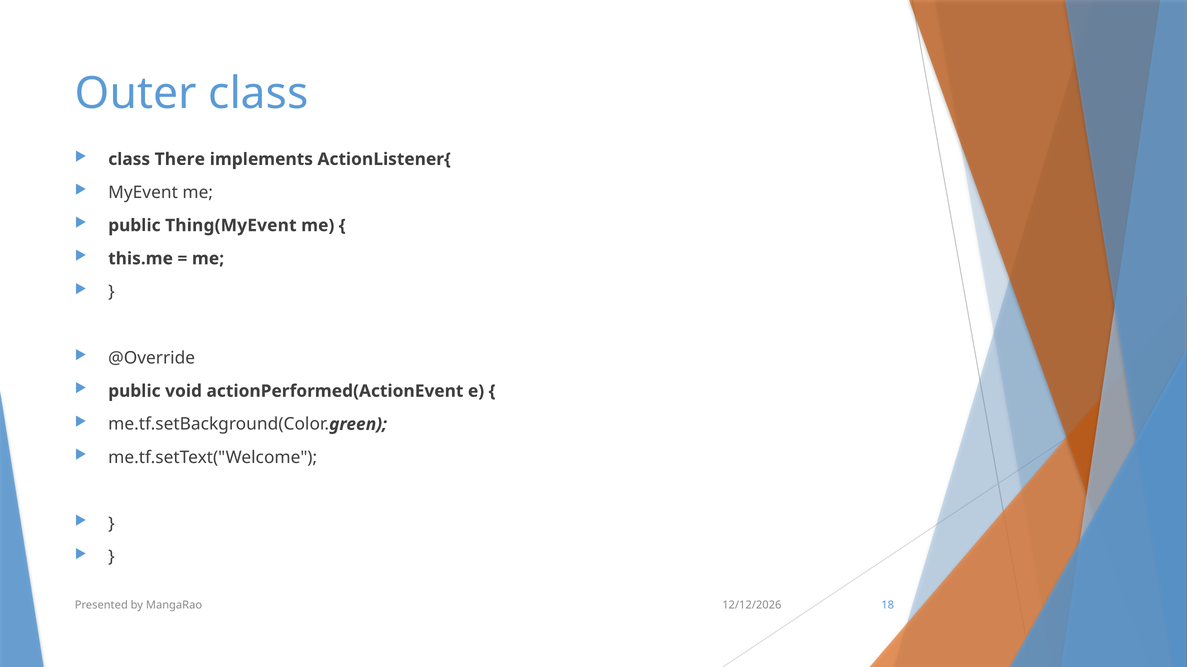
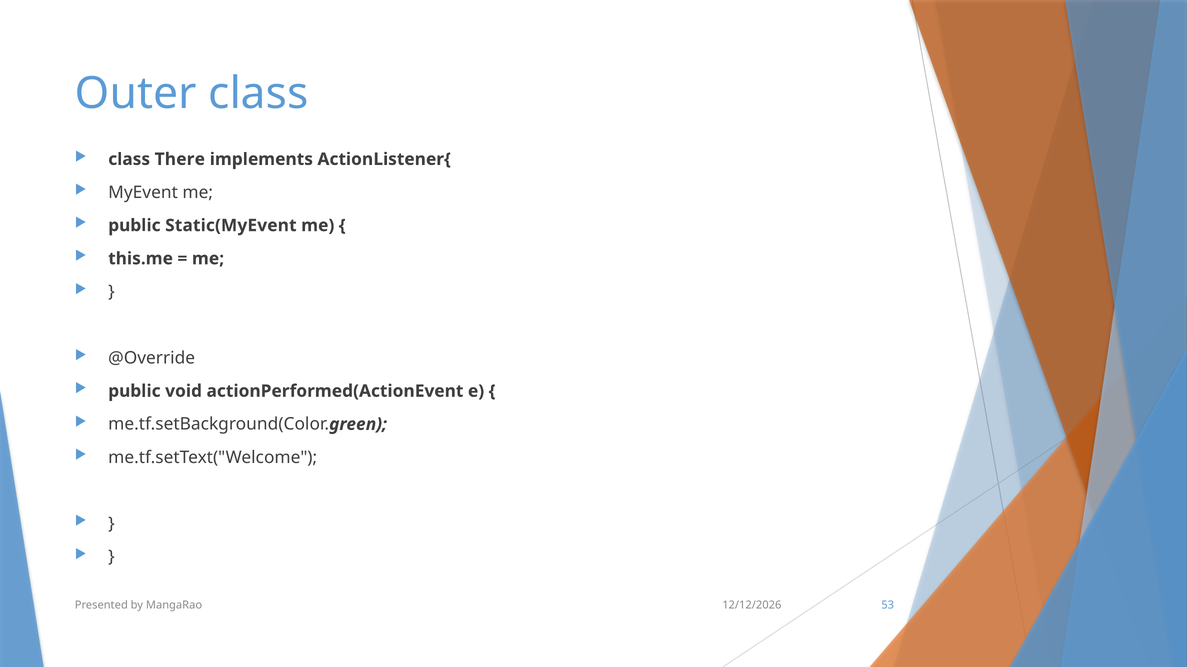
Thing(MyEvent: Thing(MyEvent -> Static(MyEvent (231, 226)
18: 18 -> 53 (888, 606)
